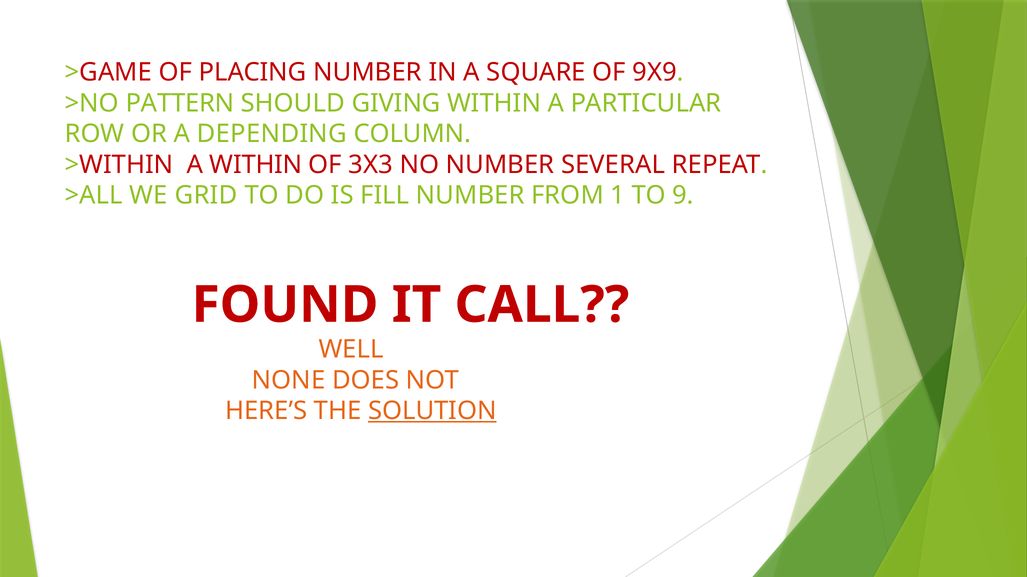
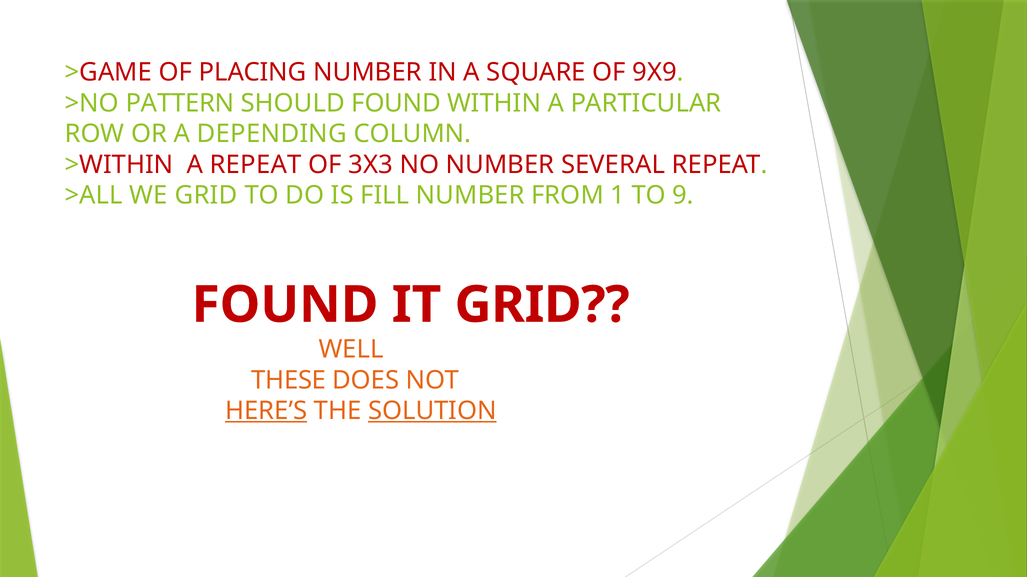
SHOULD GIVING: GIVING -> FOUND (396, 103)
A WITHIN: WITHIN -> REPEAT (256, 165)
IT CALL: CALL -> GRID (542, 305)
NONE: NONE -> THESE (289, 380)
HERE’S underline: none -> present (266, 411)
